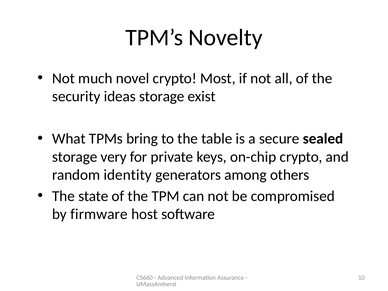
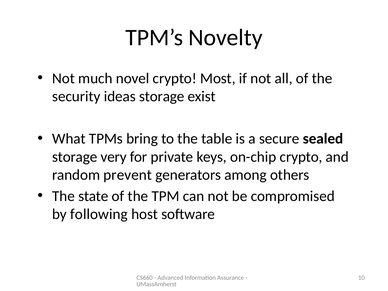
identity: identity -> prevent (128, 175)
firmware: firmware -> following (99, 214)
